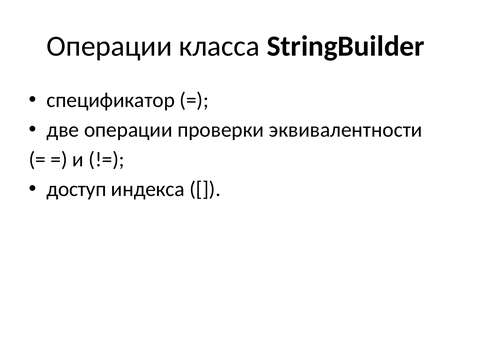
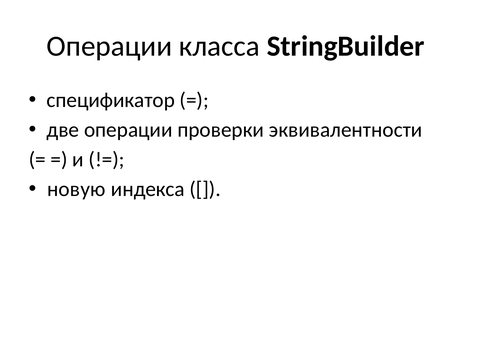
доступ: доступ -> новую (76, 190)
